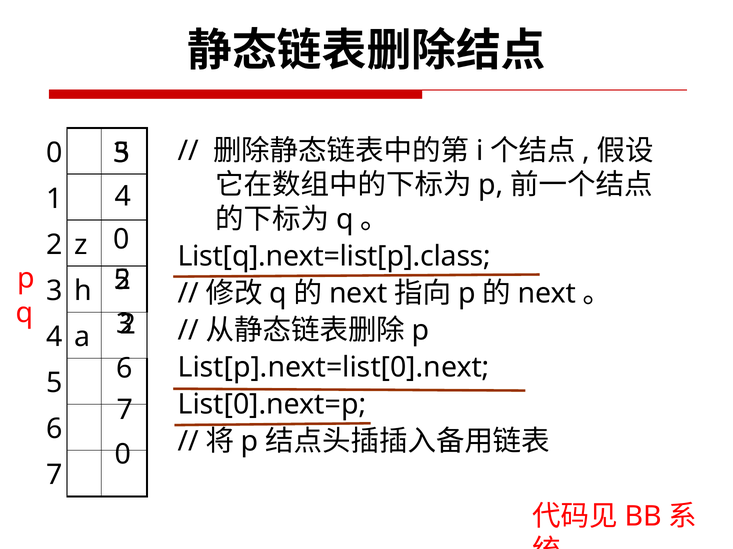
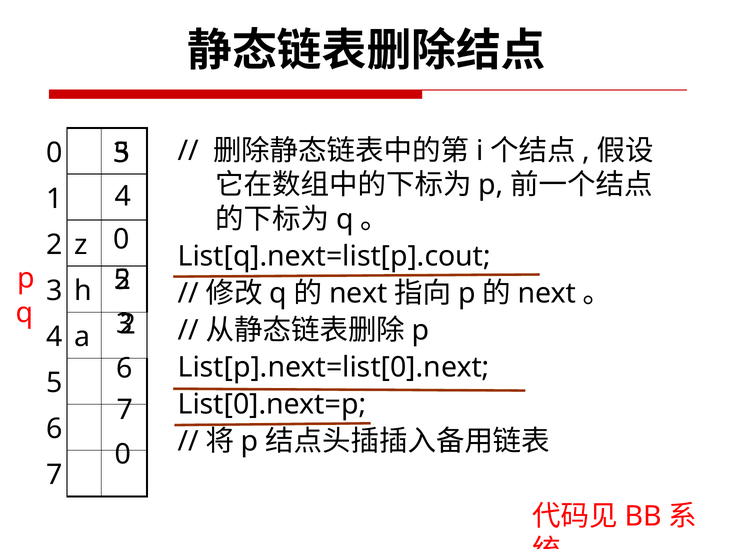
List[q].next=list[p].class: List[q].next=list[p].class -> List[q].next=list[p].cout (334, 257)
